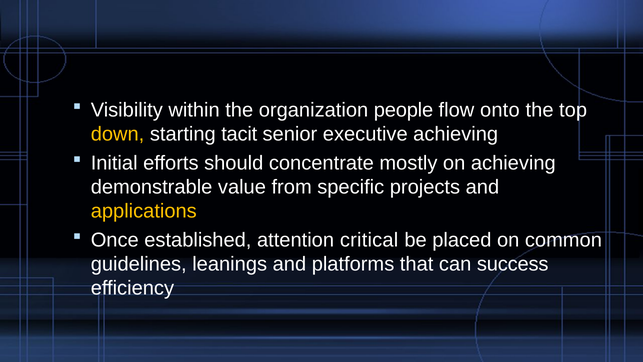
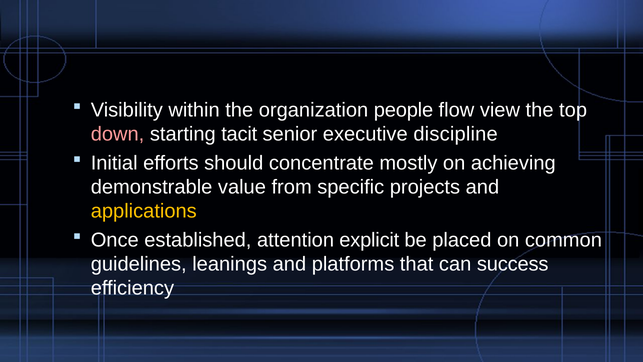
onto: onto -> view (500, 110)
down colour: yellow -> pink (118, 134)
executive achieving: achieving -> discipline (456, 134)
critical: critical -> explicit (369, 240)
